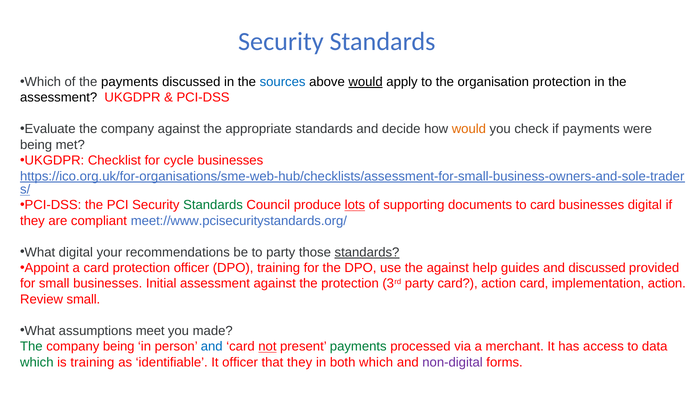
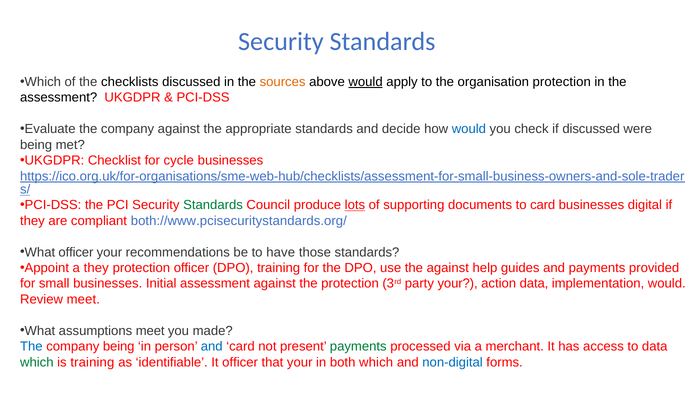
the payments: payments -> checklists (130, 82)
sources colour: blue -> orange (283, 82)
would colour: orange -> blue (469, 129)
if payments: payments -> discussed (591, 129)
meet://www.pcisecuritystandards.org/: meet://www.pcisecuritystandards.org/ -> both://www.pcisecuritystandards.org/ (239, 221)
What digital: digital -> officer (76, 252)
to party: party -> have (281, 252)
standards underline: present -> none (367, 252)
a card: card -> they (96, 268)
and discussed: discussed -> payments (597, 268)
party card: card -> your (458, 284)
action card: card -> data (534, 284)
implementation action: action -> would (667, 284)
Review small: small -> meet (83, 300)
The colour: green -> blue (31, 347)
not underline: present -> none (267, 347)
that they: they -> your (300, 362)
non-digital colour: purple -> blue (453, 362)
